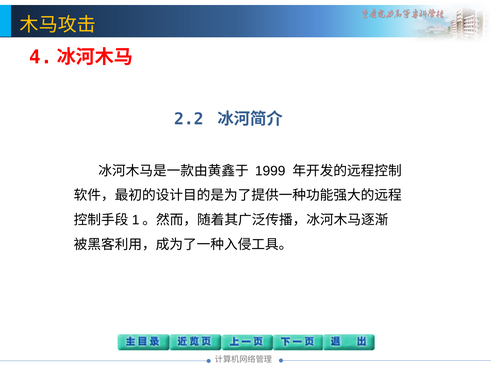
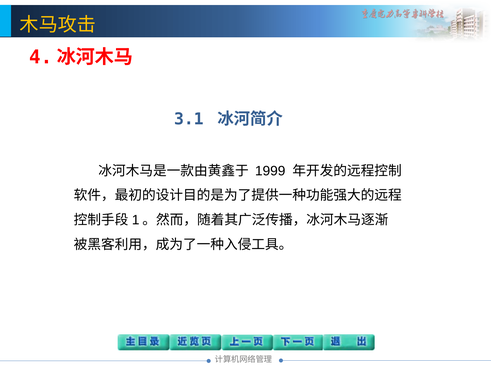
2.2: 2.2 -> 3.1 (189, 119)
